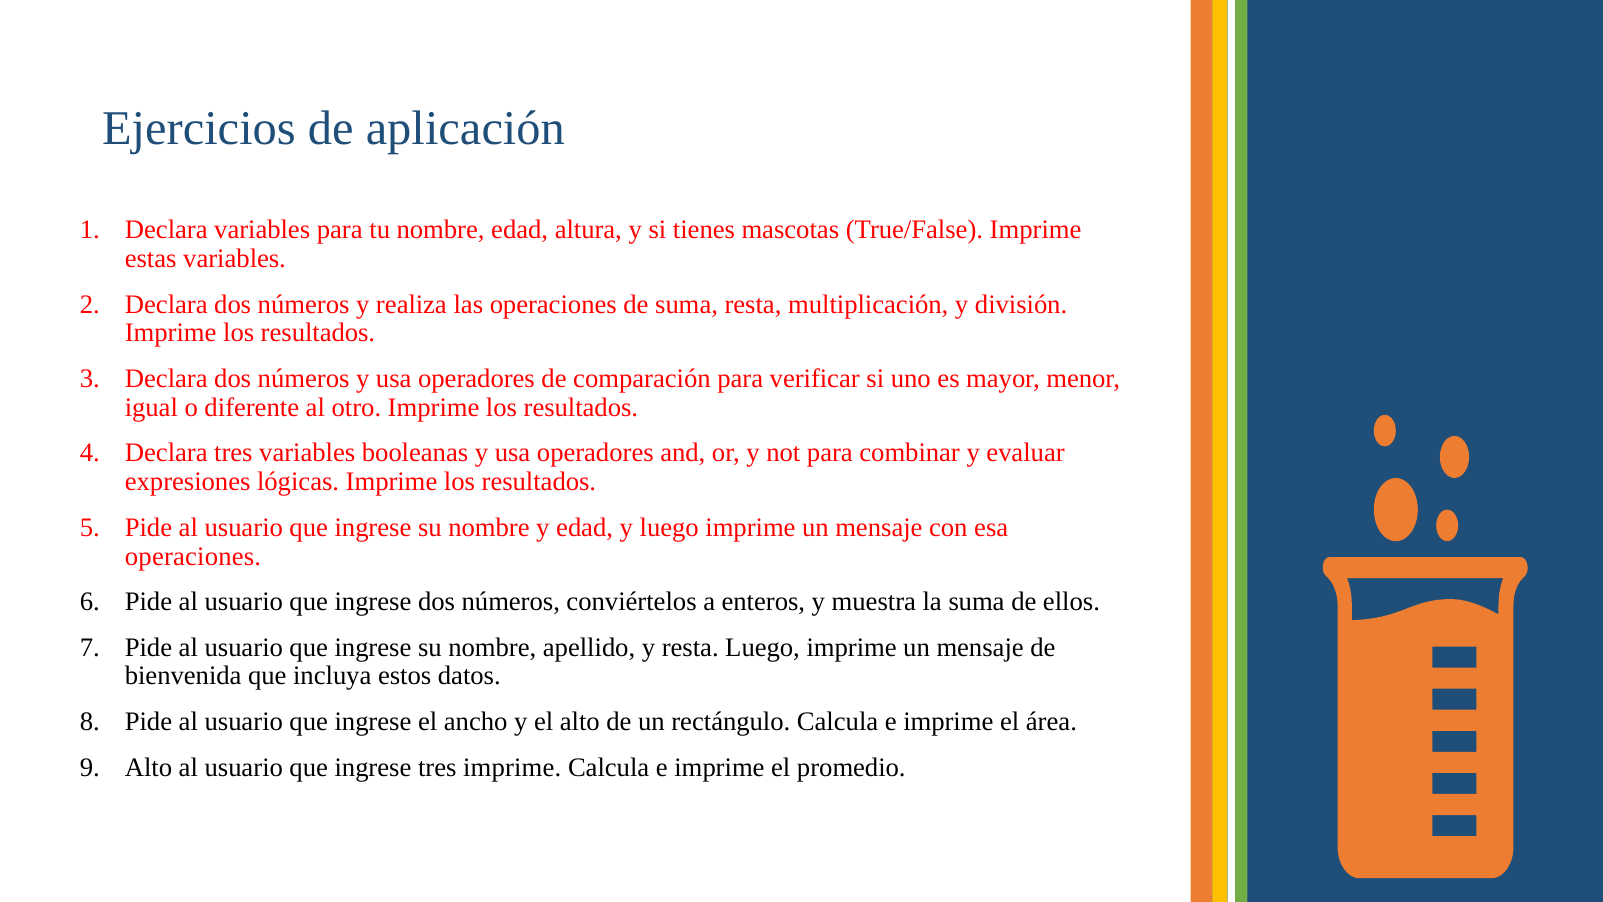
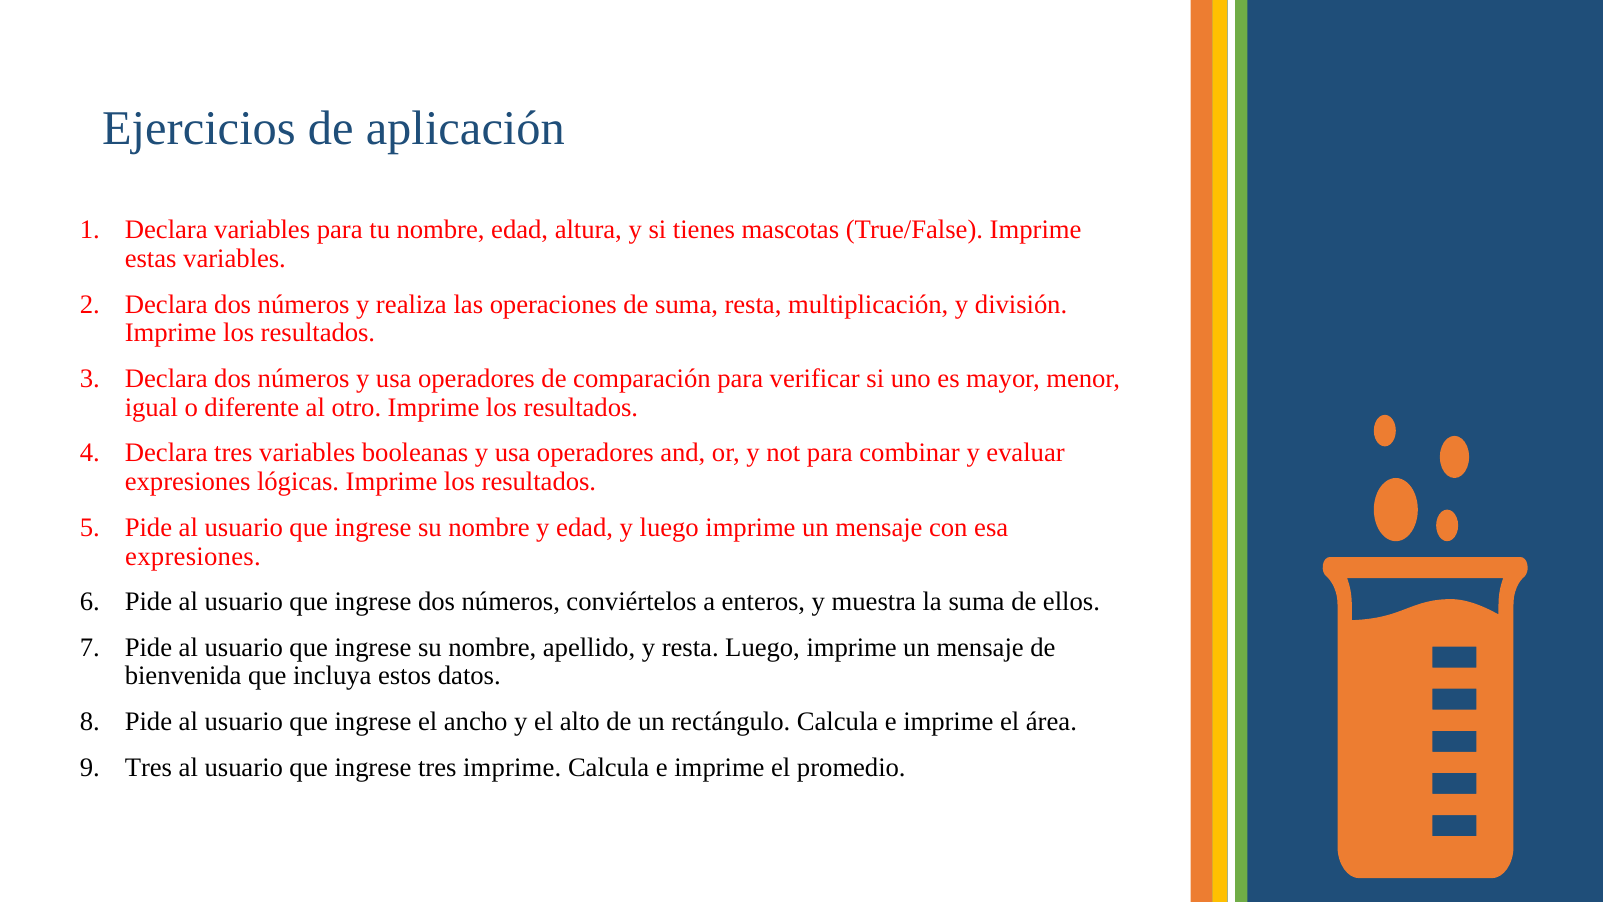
operaciones: operaciones -> expresiones (193, 556)
Alto: Alto -> Tres (149, 767)
